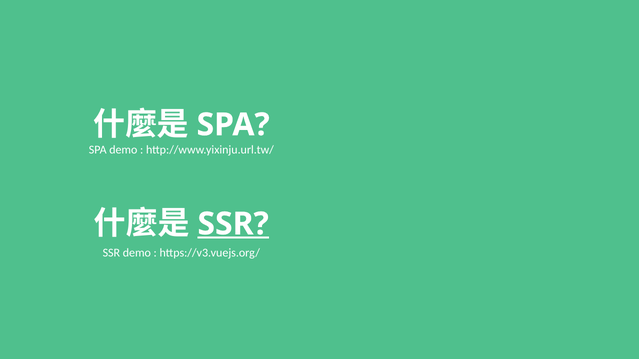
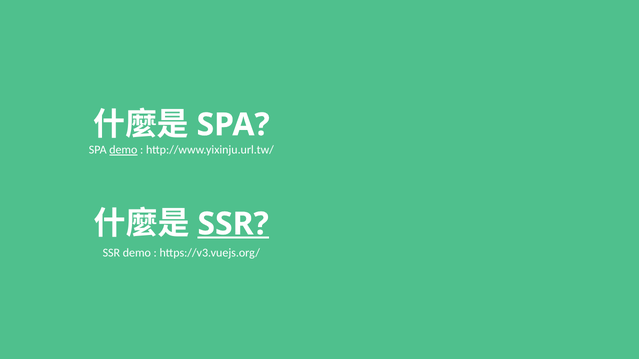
demo underline: none -> present (123, 150)
